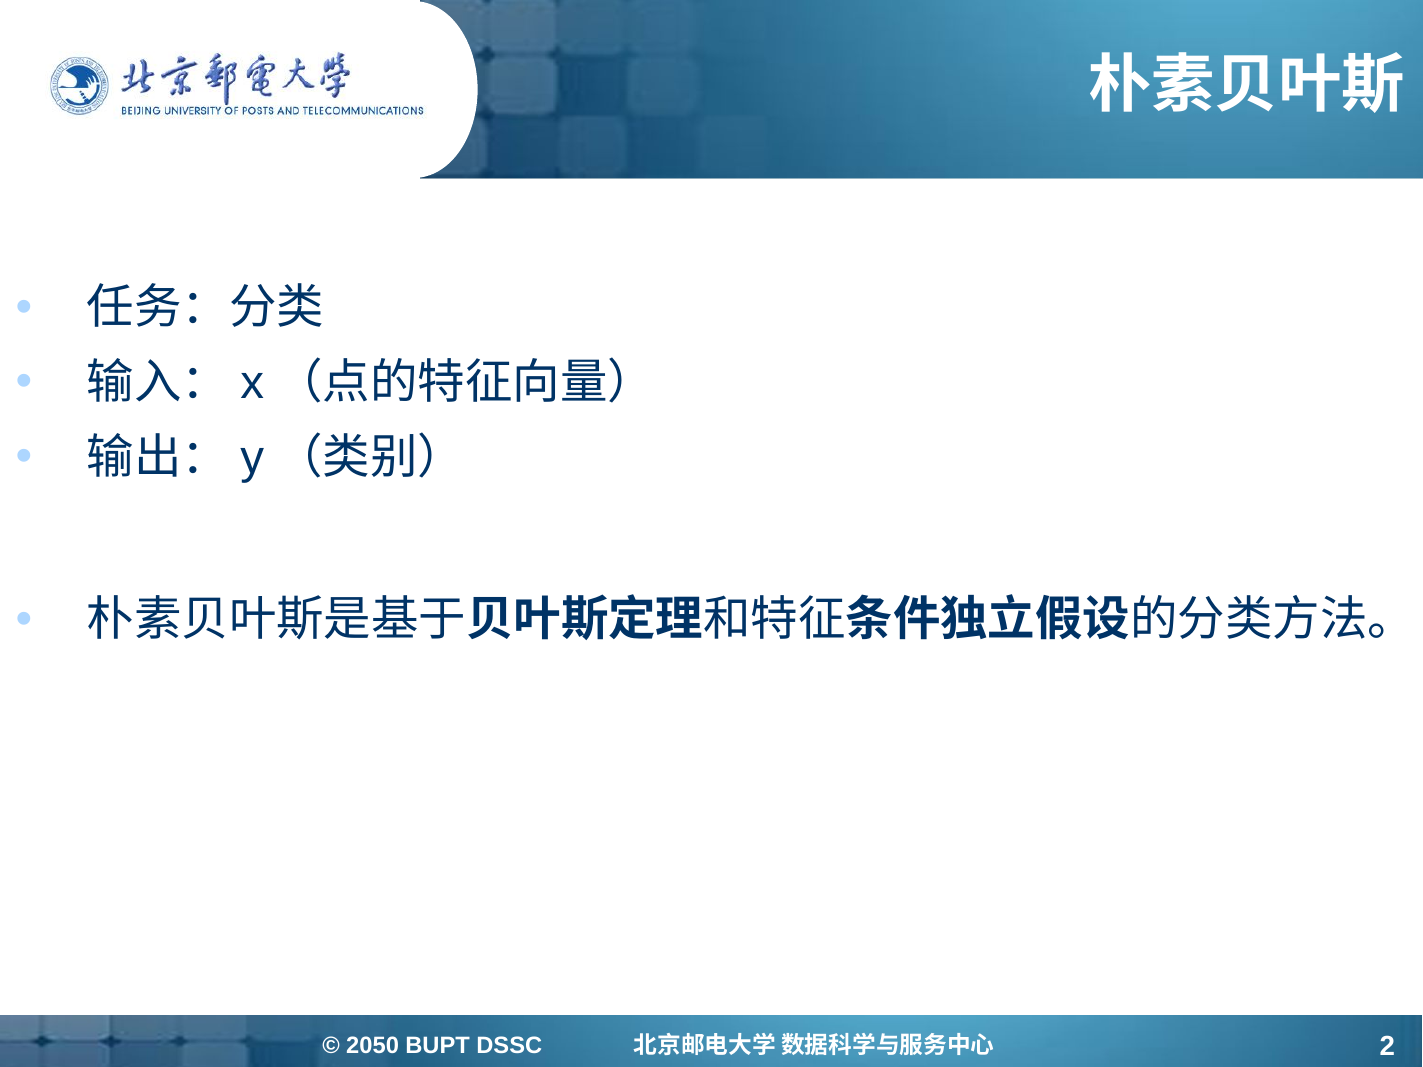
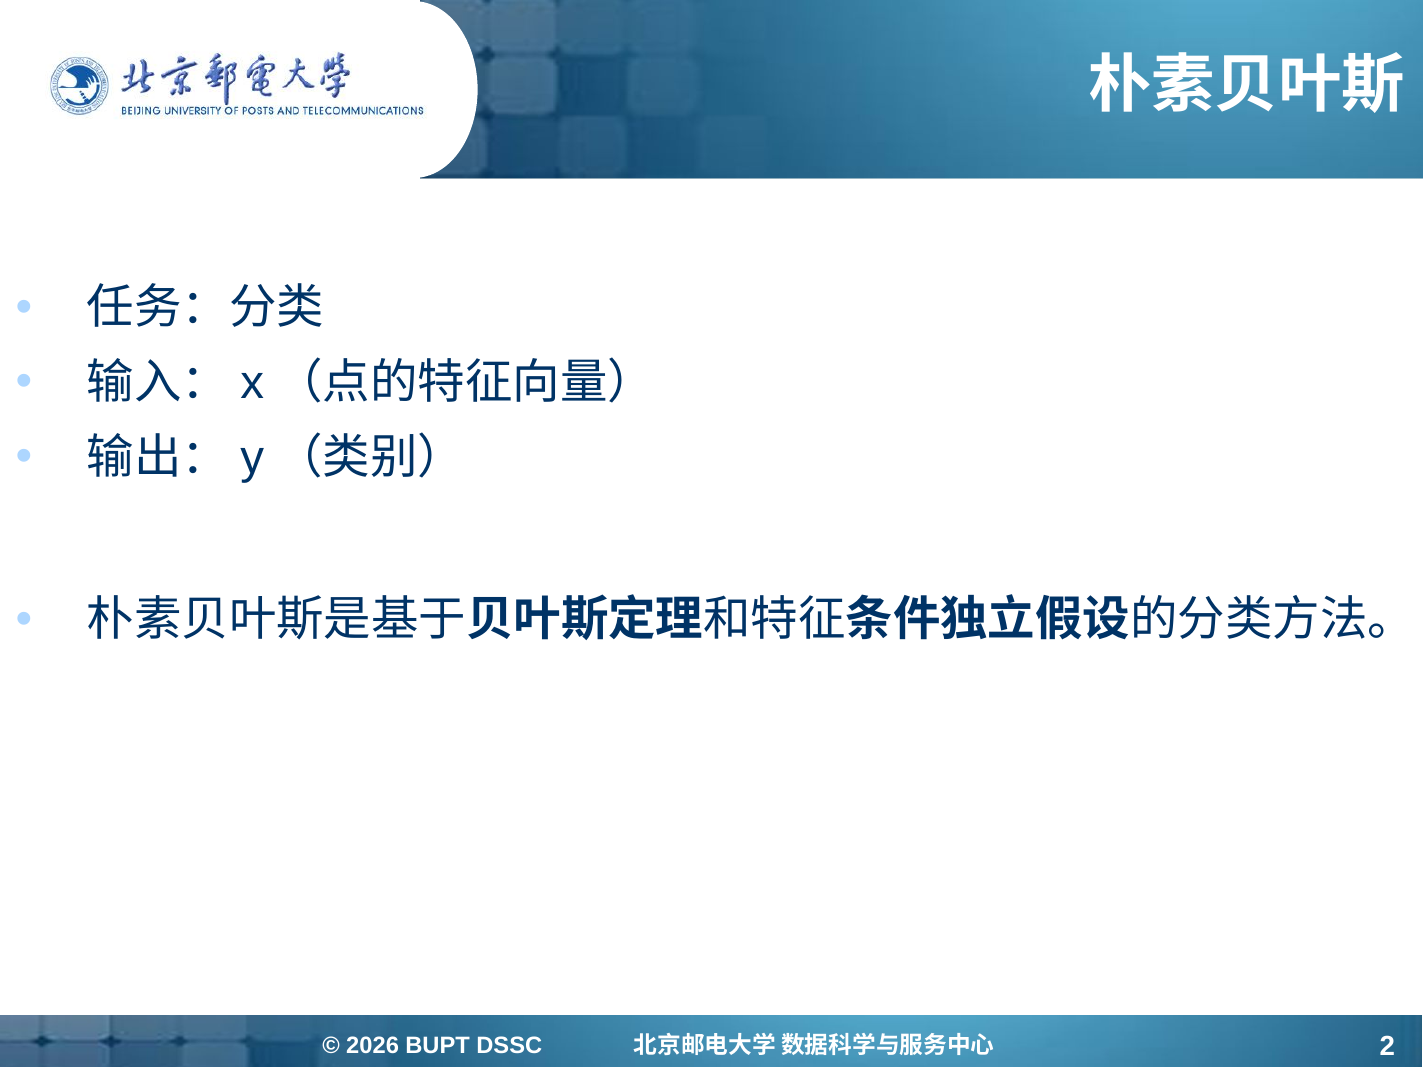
2050: 2050 -> 2026 (373, 1046)
